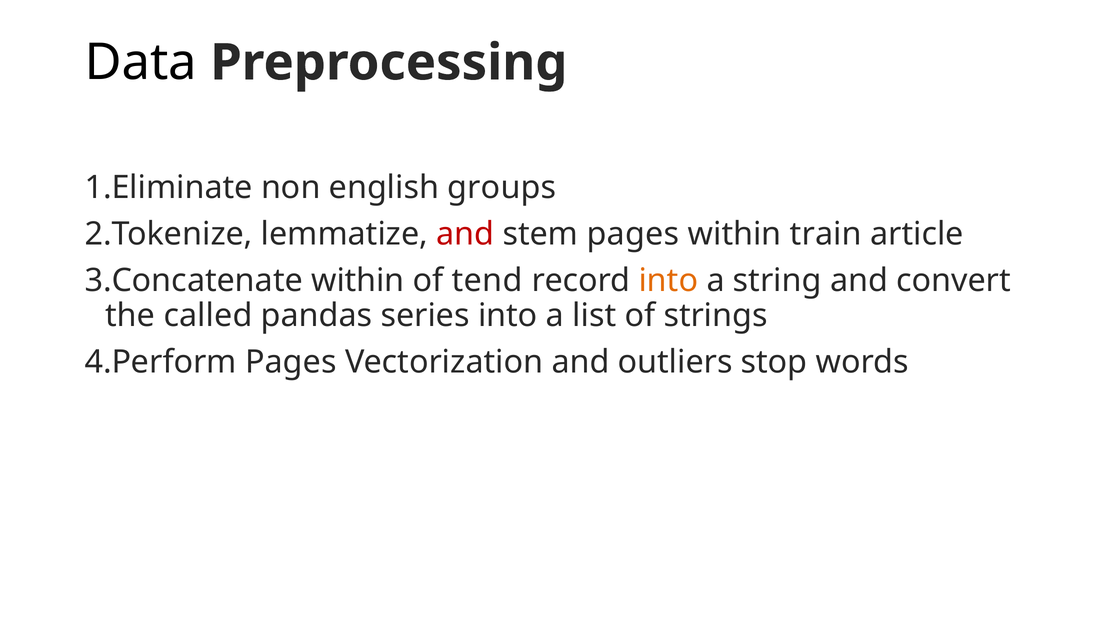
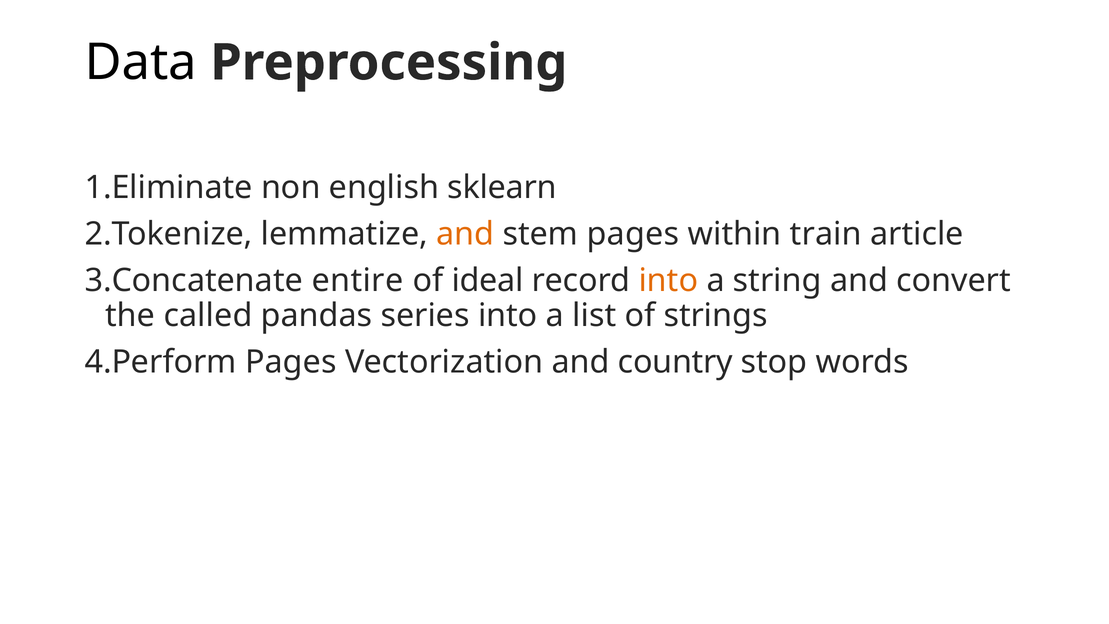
groups: groups -> sklearn (502, 188)
and colour: red -> orange (465, 234)
within: within -> entire (358, 280)
tend: tend -> ideal (488, 280)
outliers: outliers -> country (675, 362)
